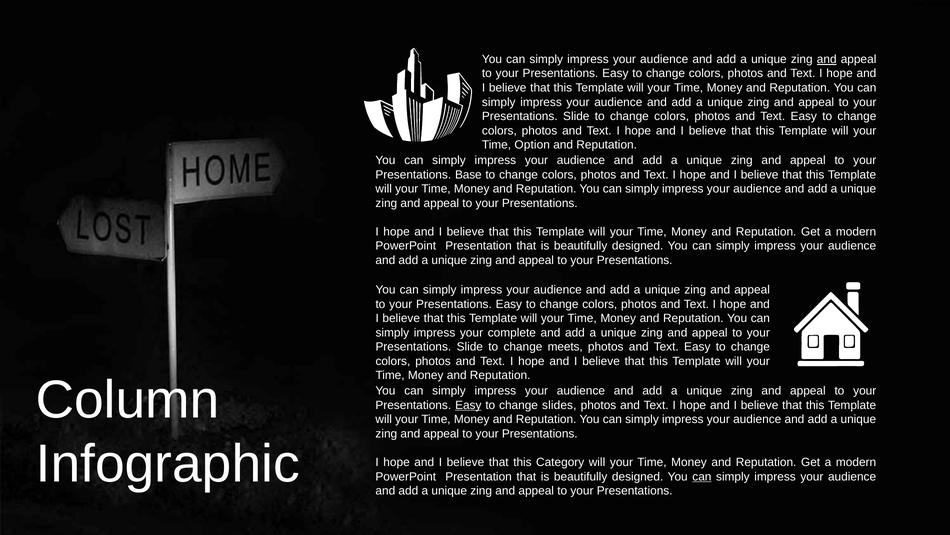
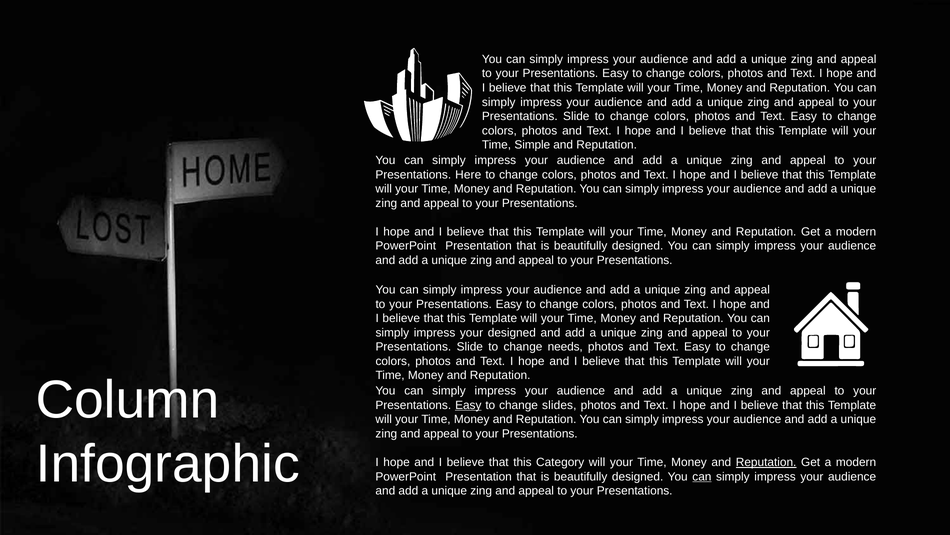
and underline: present -> none (827, 59)
Option: Option -> Simple (532, 145)
Base: Base -> Here (468, 174)
your complete: complete -> designed (512, 332)
meets: meets -> needs (565, 347)
Reputation underline: none -> present (766, 462)
